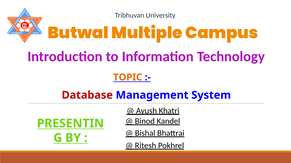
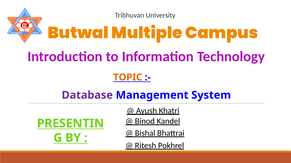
Database colour: red -> purple (87, 95)
